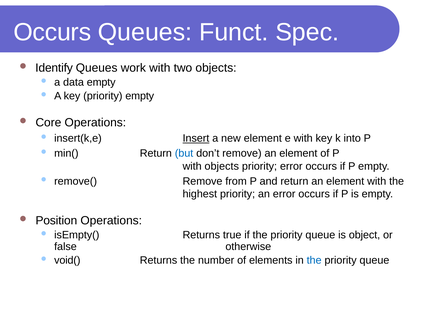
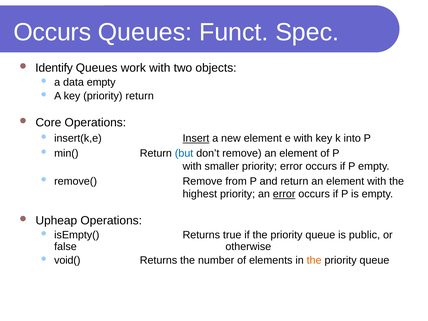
priority empty: empty -> return (140, 96)
with objects: objects -> smaller (222, 166)
error underline: none -> present (284, 194)
Position: Position -> Upheap (56, 221)
object: object -> public (364, 235)
the colour: blue -> orange (314, 260)
